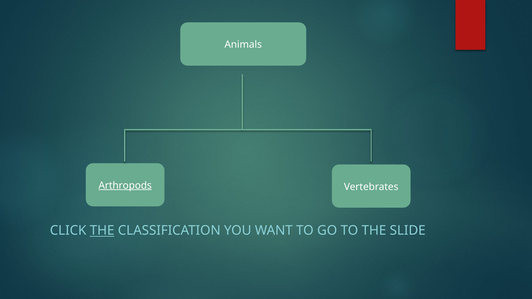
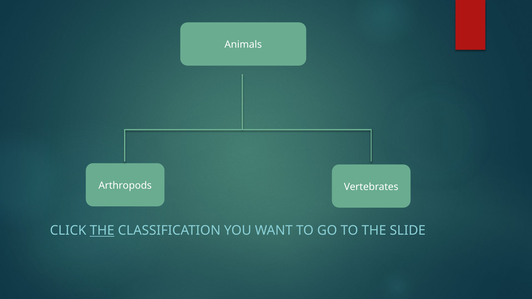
Arthropods underline: present -> none (125, 186)
